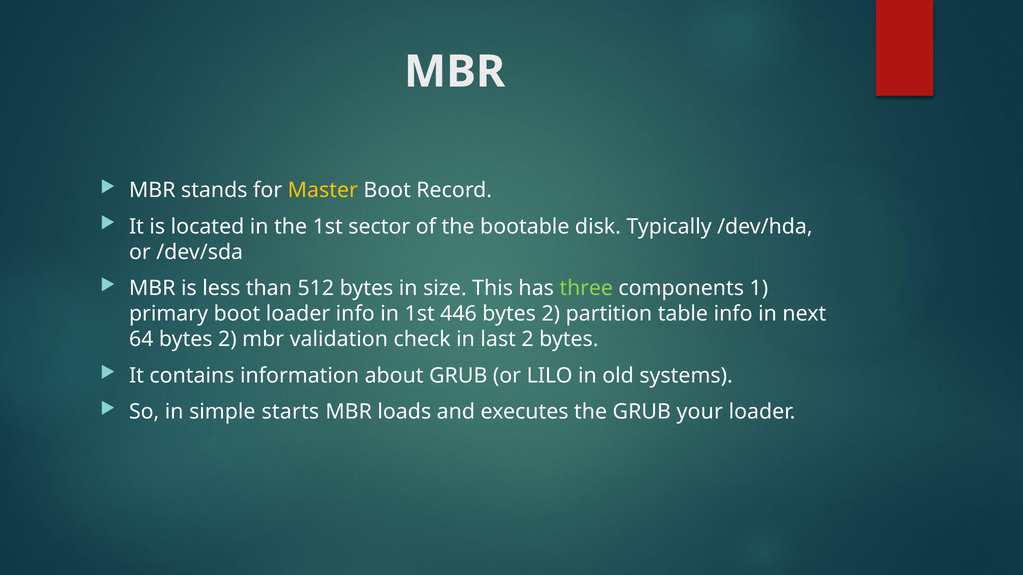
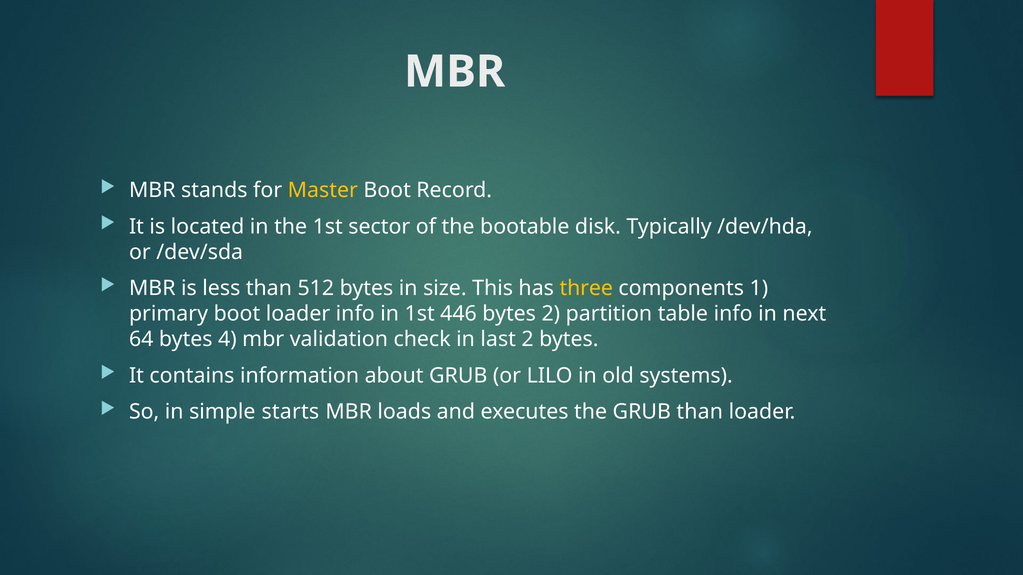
three colour: light green -> yellow (586, 288)
64 bytes 2: 2 -> 4 (227, 340)
GRUB your: your -> than (700, 412)
